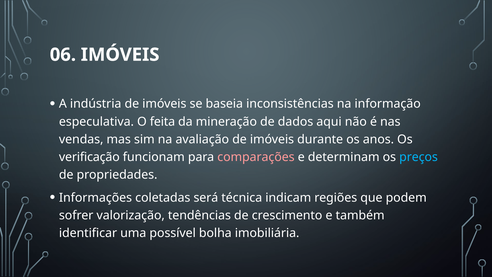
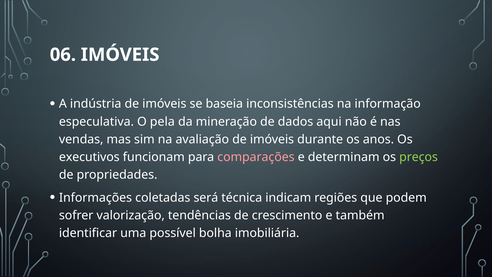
feita: feita -> pela (162, 122)
verificação: verificação -> executivos (89, 157)
preços colour: light blue -> light green (419, 157)
